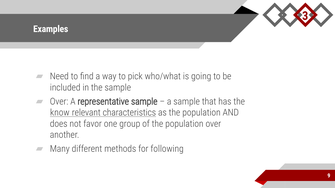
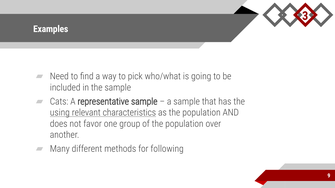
Over: Over -> Cats (59, 102)
know: know -> using (60, 113)
